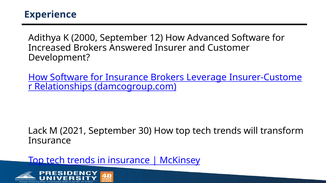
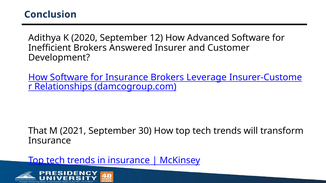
Experience: Experience -> Conclusion (50, 15)
2000: 2000 -> 2020 (84, 38)
Increased: Increased -> Inefficient (50, 48)
Lack: Lack -> That (38, 131)
